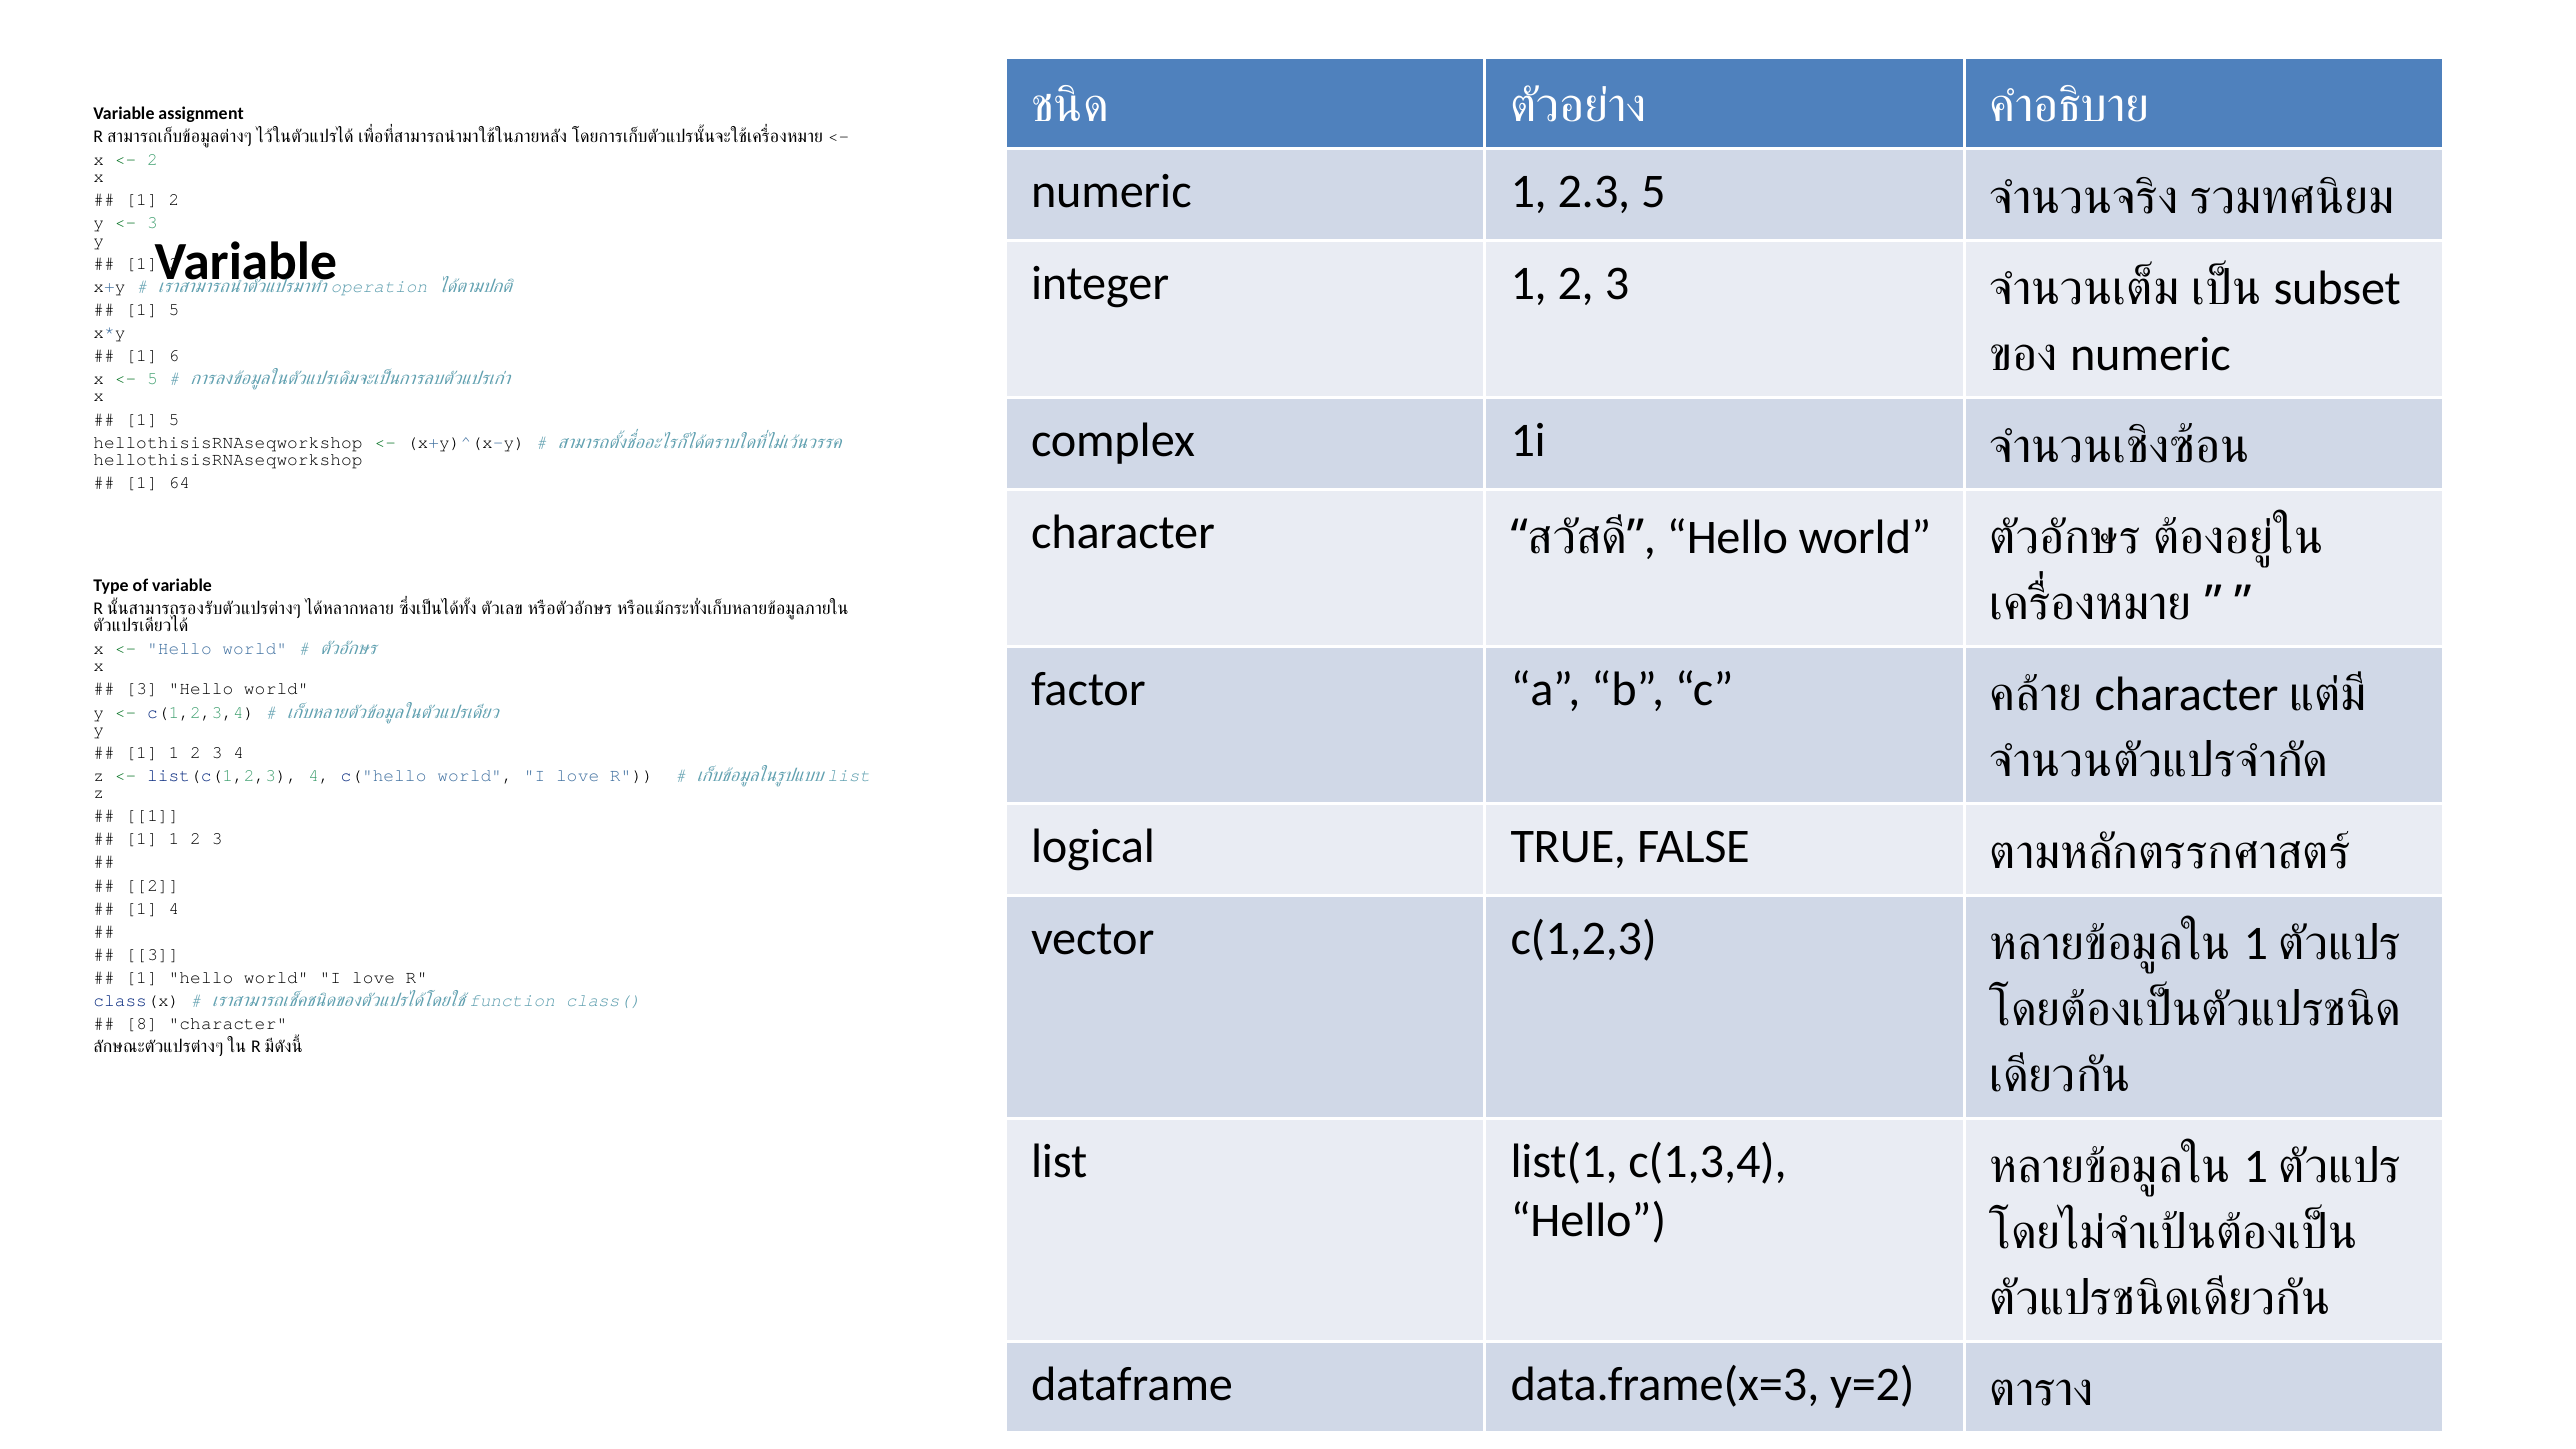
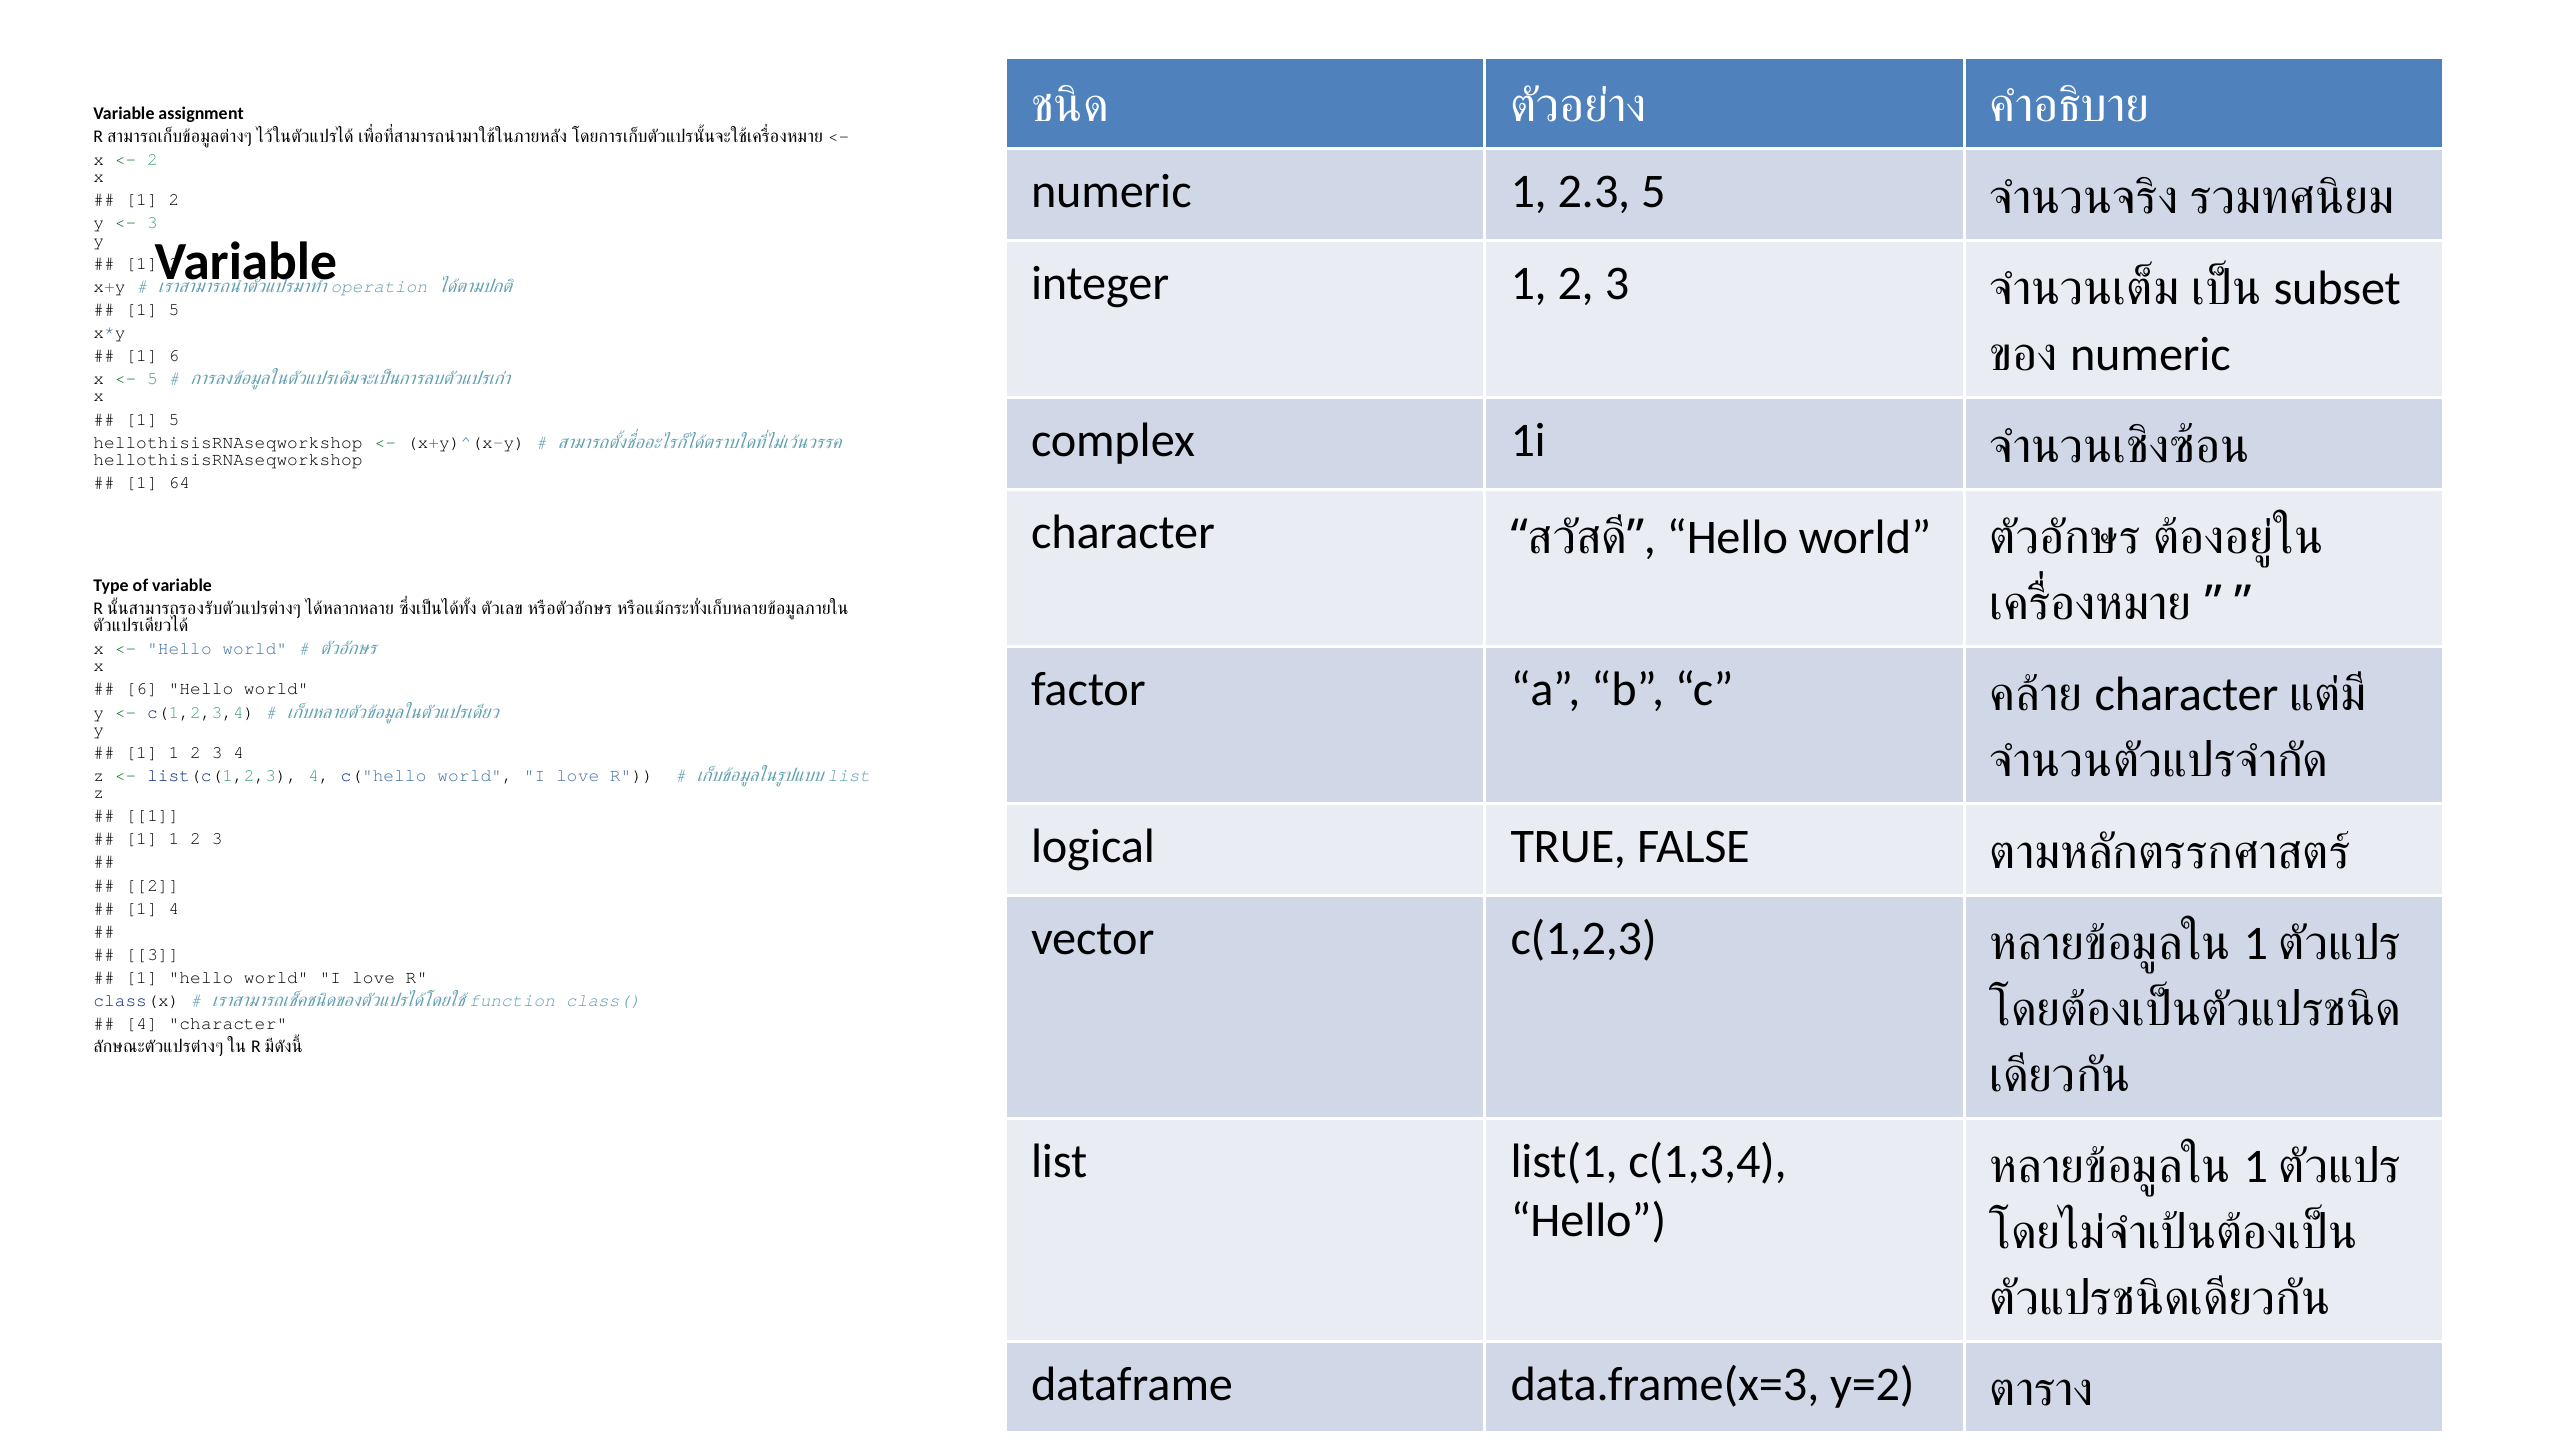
3: 3 -> 6 (142, 689)
8: 8 -> 4 (142, 1024)
